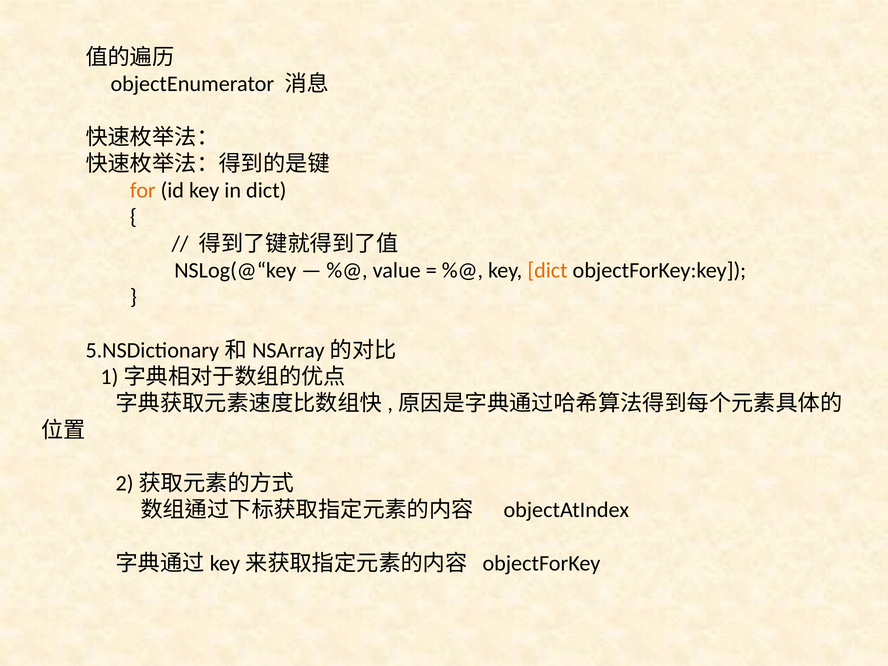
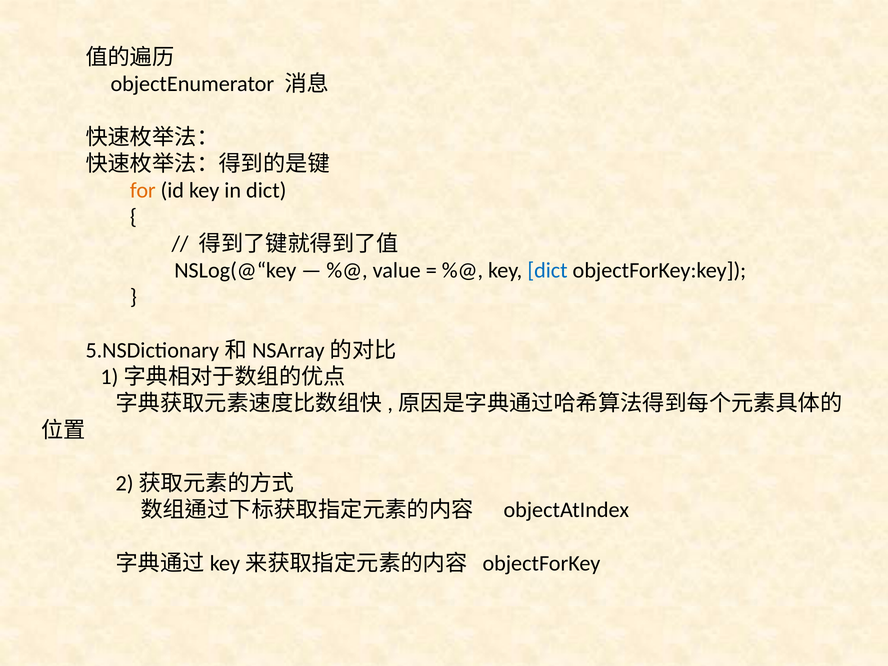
dict colour: orange -> blue (548, 270)
